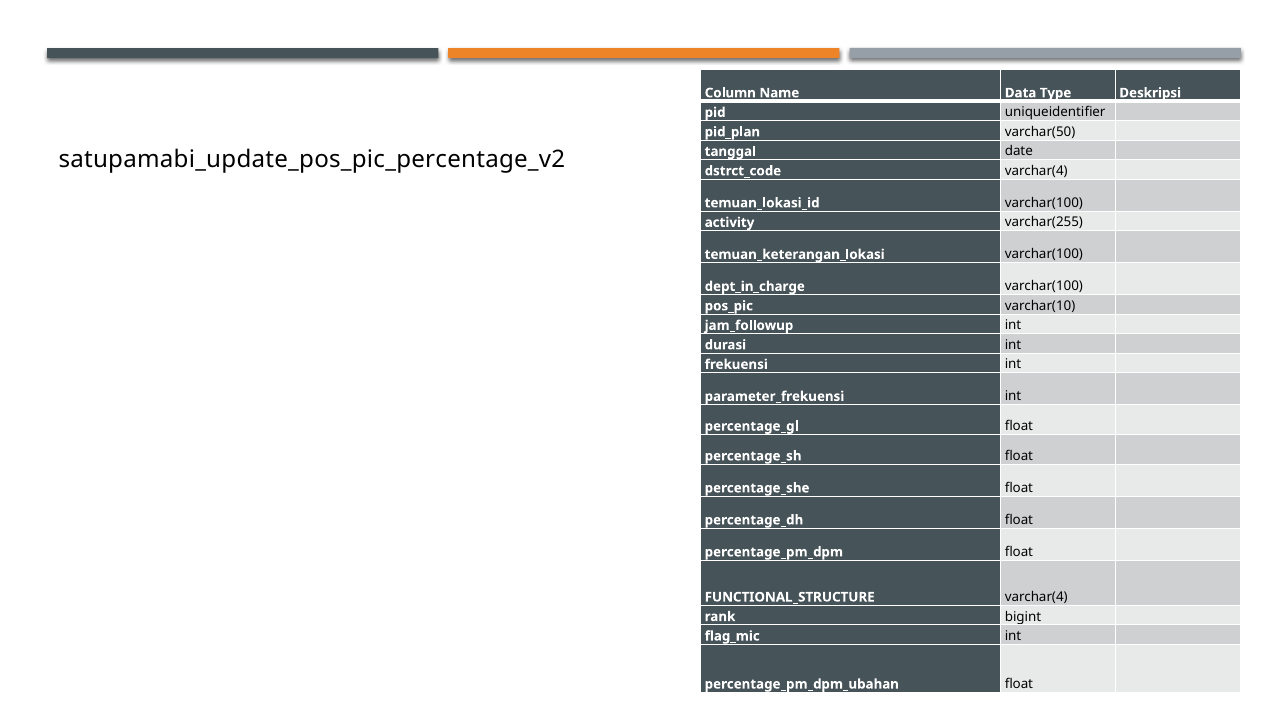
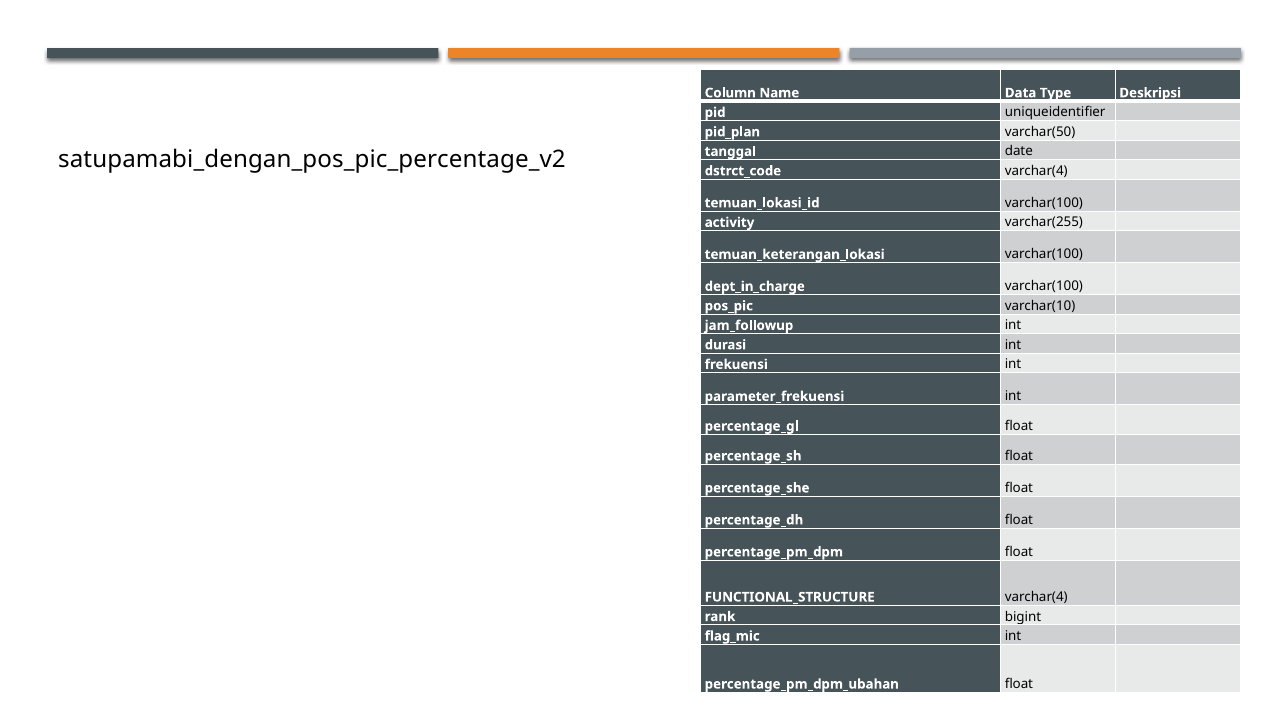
satupamabi_update_pos_pic_percentage_v2: satupamabi_update_pos_pic_percentage_v2 -> satupamabi_dengan_pos_pic_percentage_v2 (312, 160)
